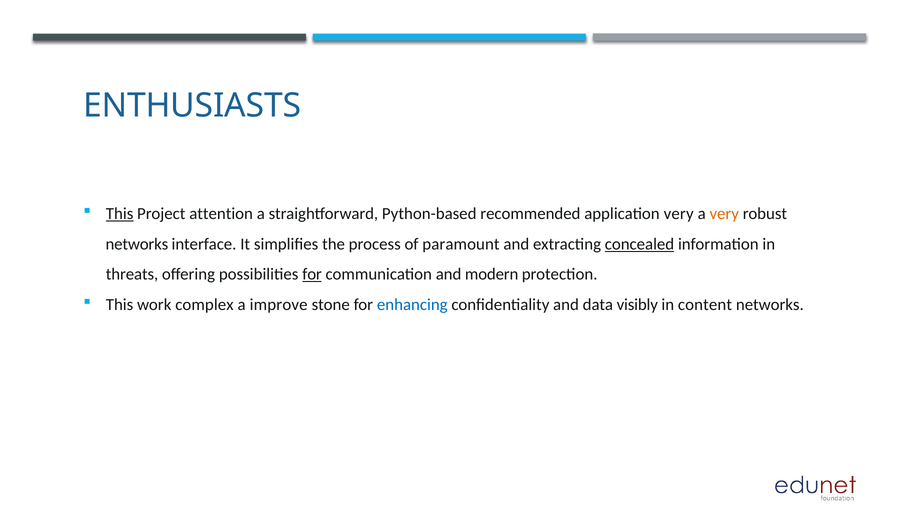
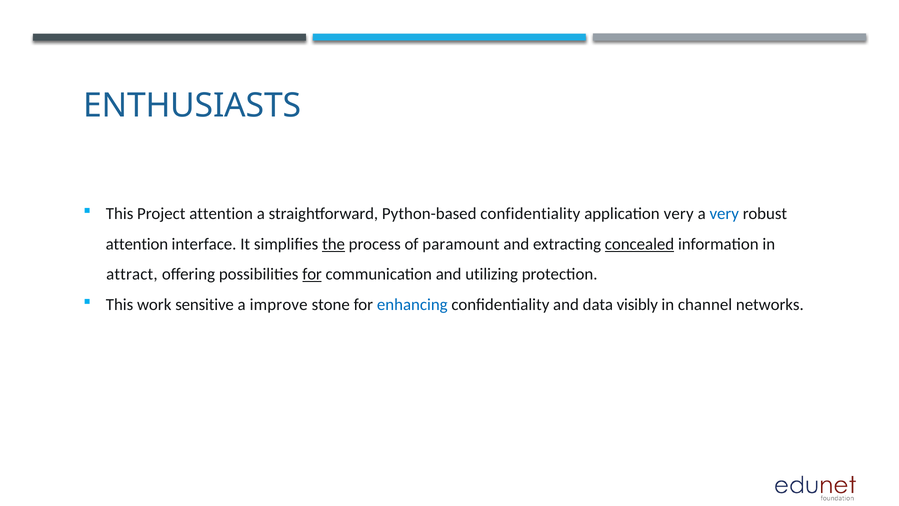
This underline: present -> none (120, 214)
Python-based recommended: recommended -> confidentiality (530, 214)
very colour: orange -> blue (724, 214)
networks: networks -> attention (137, 244)
the underline: none -> present (334, 244)
threats: threats -> attract (132, 274)
modern: modern -> utilizing (492, 274)
complex: complex -> sensitive (205, 305)
content: content -> channel (705, 305)
